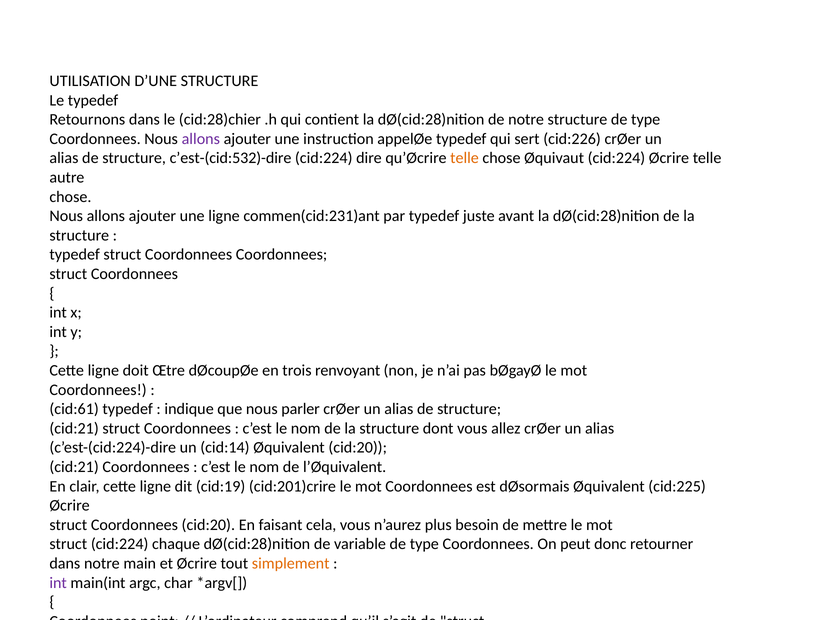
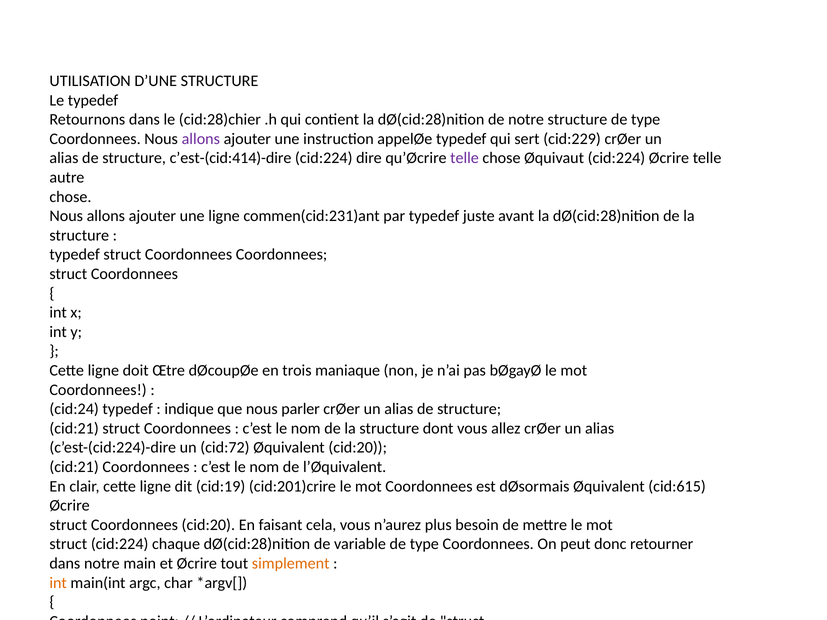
cid:226: cid:226 -> cid:229 (572, 139)
c’est-(cid:532)-dire: c’est-(cid:532)-dire -> c’est-(cid:414)-dire (231, 158)
telle colour: orange -> purple (465, 158)
renvoyant: renvoyant -> maniaque (348, 371)
cid:61: cid:61 -> cid:24 (74, 409)
cid:14: cid:14 -> cid:72 (225, 448)
cid:225: cid:225 -> cid:615 (677, 486)
int colour: purple -> orange (58, 583)
